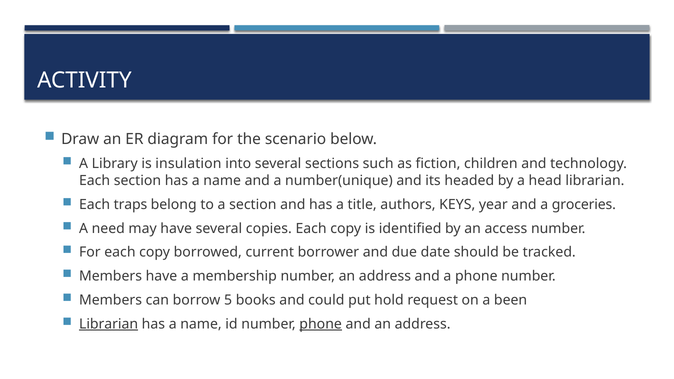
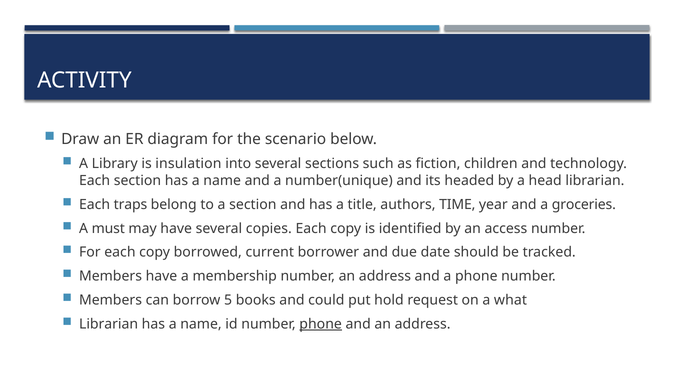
KEYS: KEYS -> TIME (457, 205)
need: need -> must (108, 229)
been: been -> what (511, 300)
Librarian underline: present -> none (109, 324)
